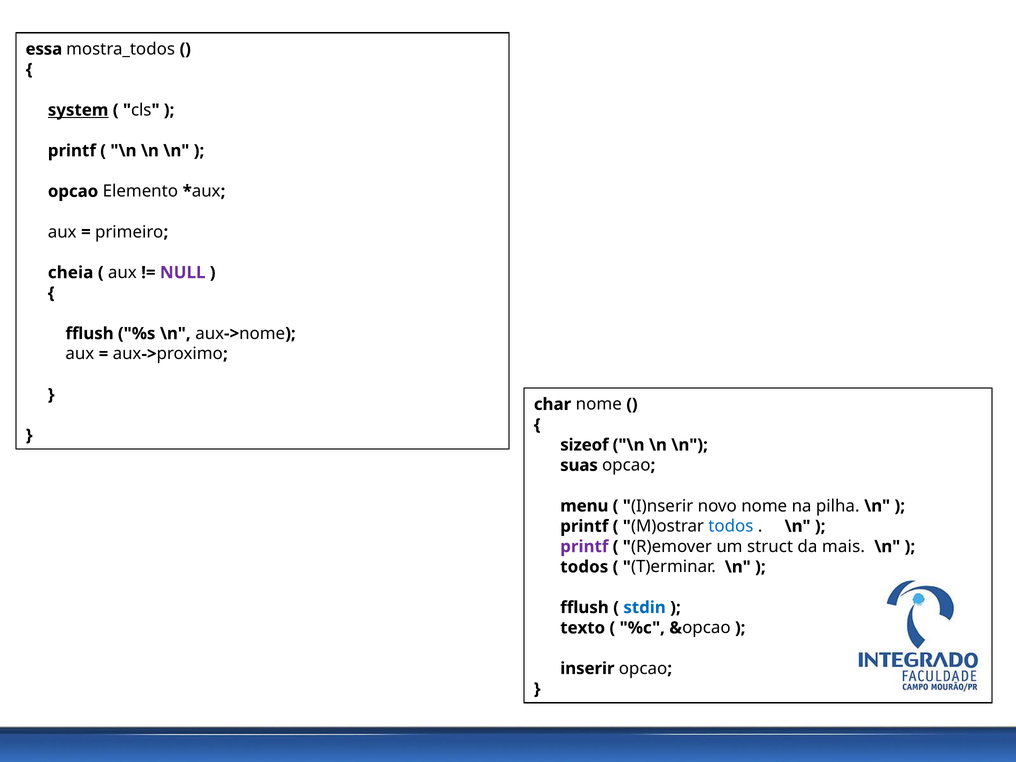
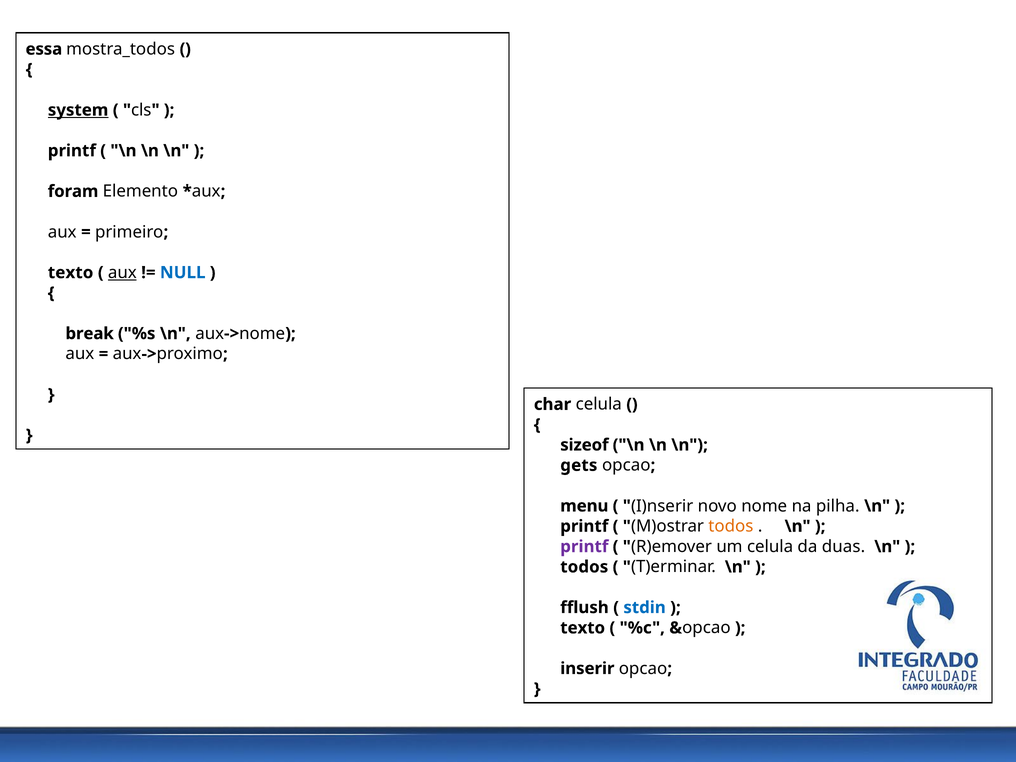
opcao: opcao -> foram (73, 191)
cheia: cheia -> texto (71, 273)
aux underline: none -> present (122, 273)
NULL colour: purple -> blue (183, 273)
fflush: fflush -> break (90, 334)
char nome: nome -> celula (599, 404)
suas: suas -> gets (579, 465)
todos colour: blue -> orange (731, 526)
um struct: struct -> celula (770, 547)
mais: mais -> duas (843, 547)
